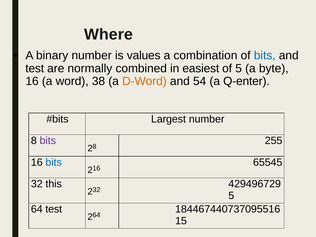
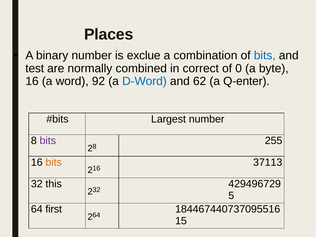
Where: Where -> Places (109, 34)
values: values -> exclue (144, 56)
easiest: easiest -> correct (201, 68)
of 5: 5 -> 0 (239, 68)
38: 38 -> 92 (99, 81)
D-Word colour: orange -> blue (144, 81)
54: 54 -> 62 (200, 81)
bits colour: blue -> orange (54, 162)
65545: 65545 -> 37113 (268, 162)
64 test: test -> first (54, 209)
